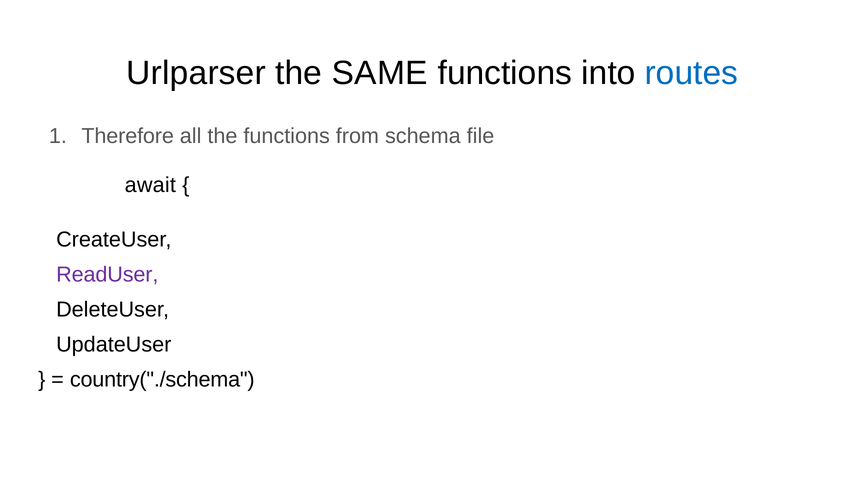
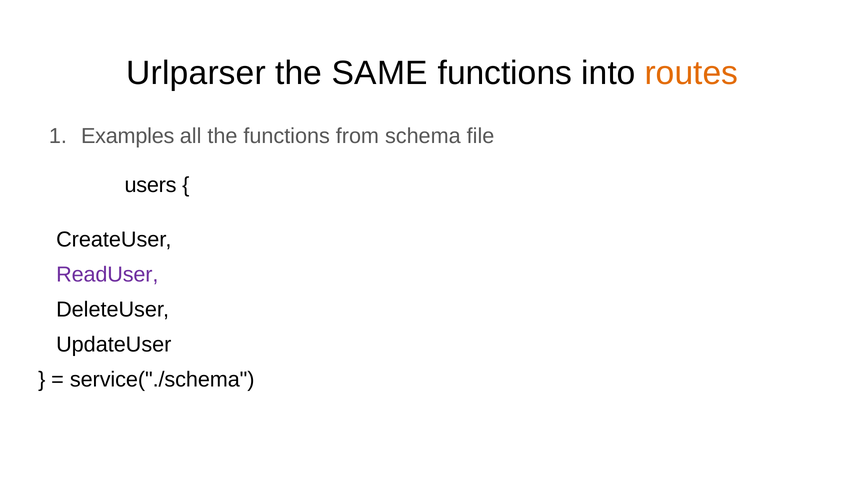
routes colour: blue -> orange (691, 73)
Therefore: Therefore -> Examples (128, 136)
await: await -> users (151, 185)
country("./schema: country("./schema -> service("./schema (162, 379)
